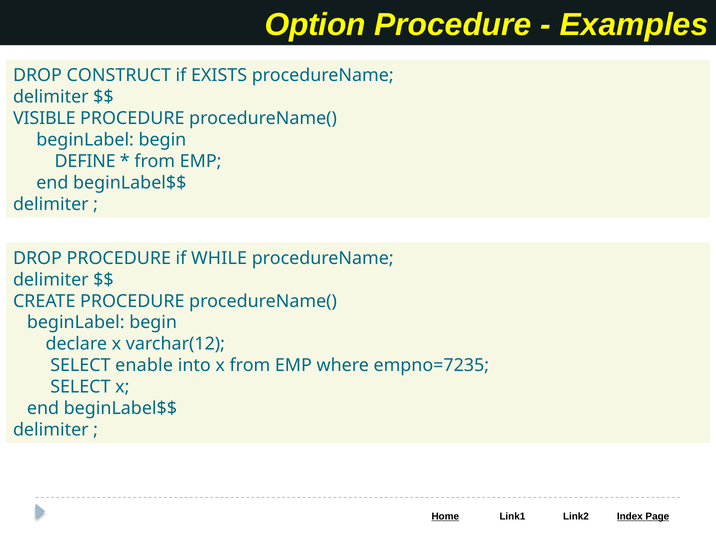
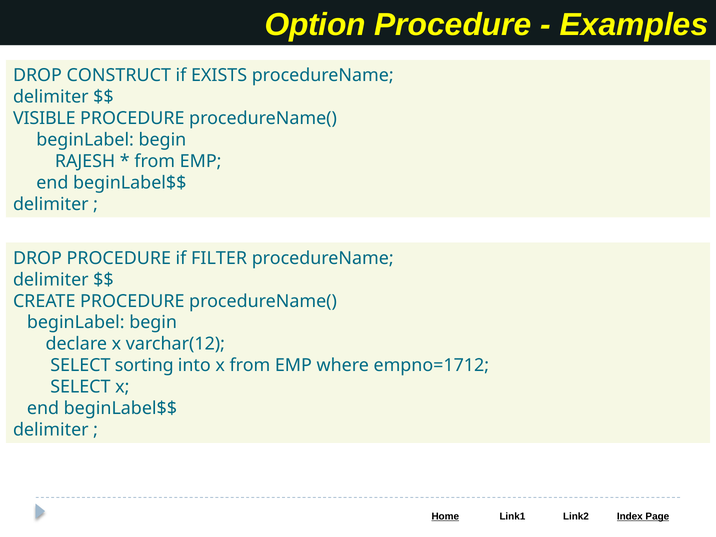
DEFINE: DEFINE -> RAJESH (85, 161)
WHILE: WHILE -> FILTER (219, 258)
enable: enable -> sorting (144, 366)
empno=7235: empno=7235 -> empno=1712 (431, 366)
